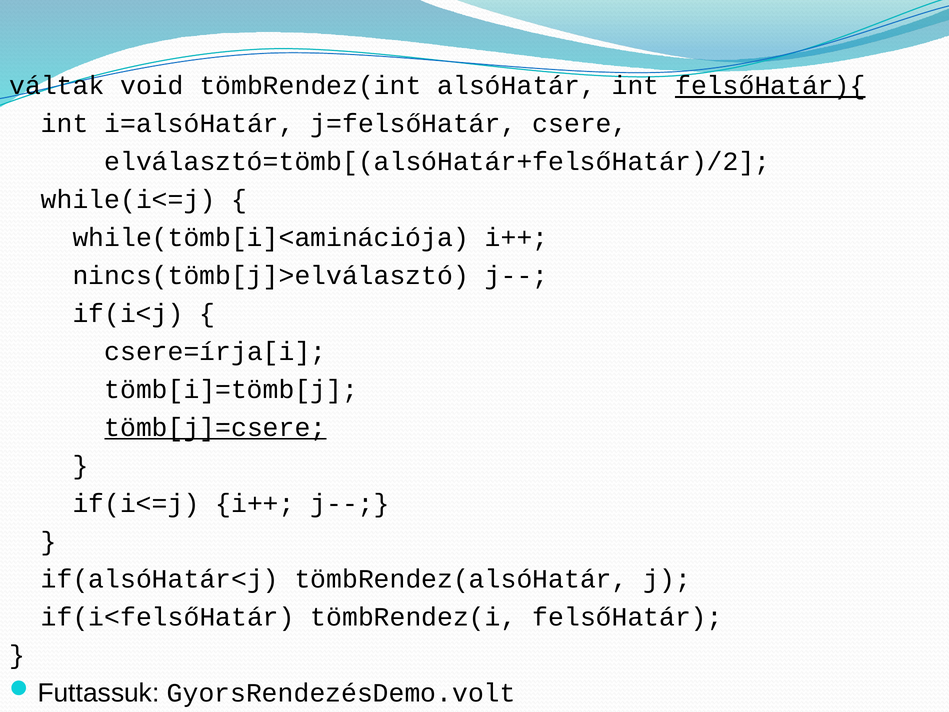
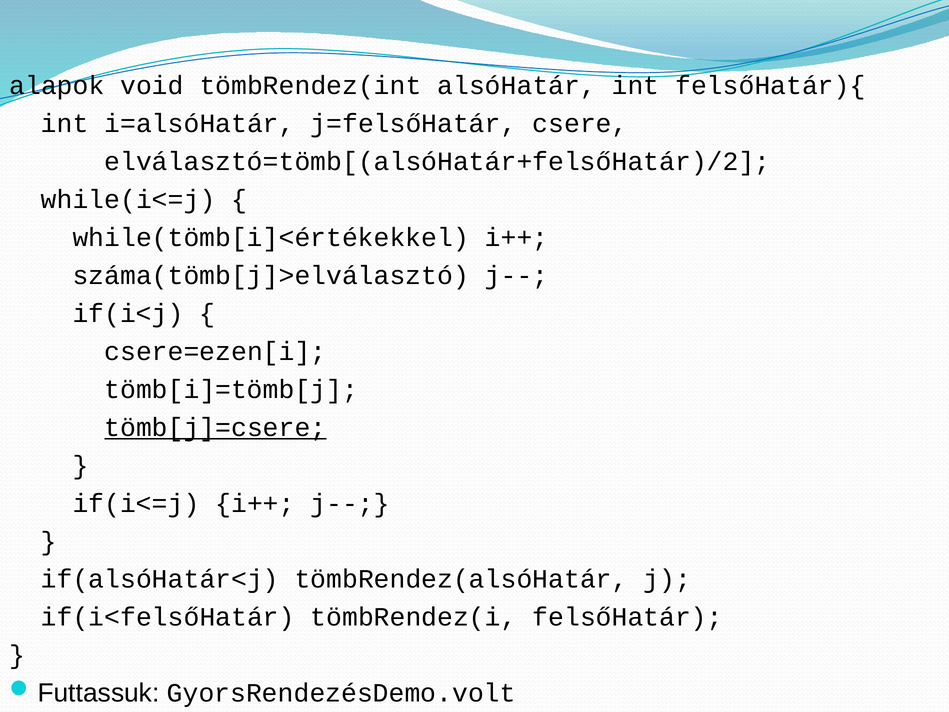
váltak: váltak -> alapok (57, 86)
felsőHatár){ underline: present -> none (770, 86)
while(tömb[i]<aminációja: while(tömb[i]<aminációja -> while(tömb[i]<értékekkel (271, 237)
nincs(tömb[j]>elválasztó: nincs(tömb[j]>elválasztó -> száma(tömb[j]>elválasztó (271, 275)
csere=írja[i: csere=írja[i -> csere=ezen[i (215, 351)
